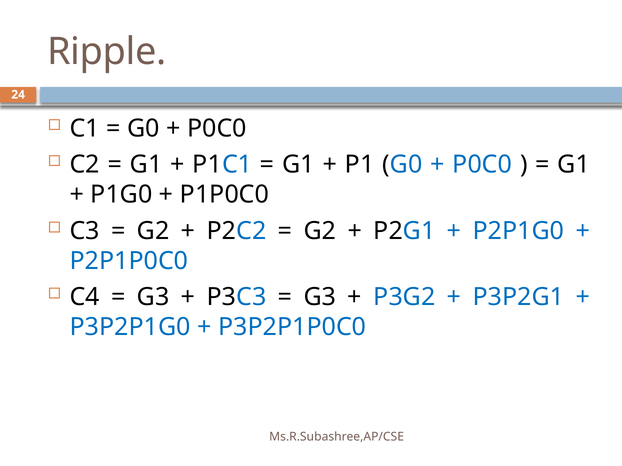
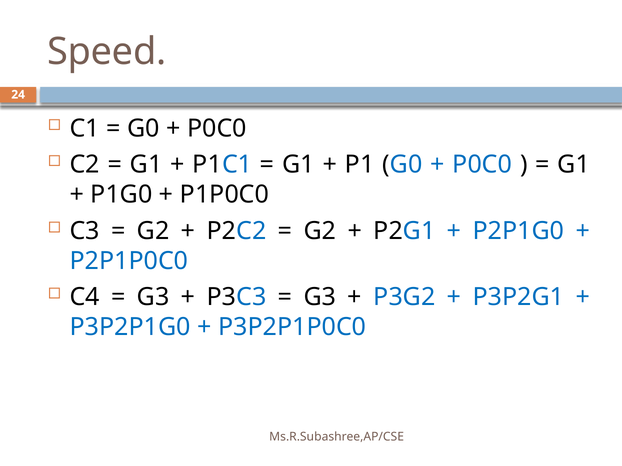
Ripple: Ripple -> Speed (107, 52)
